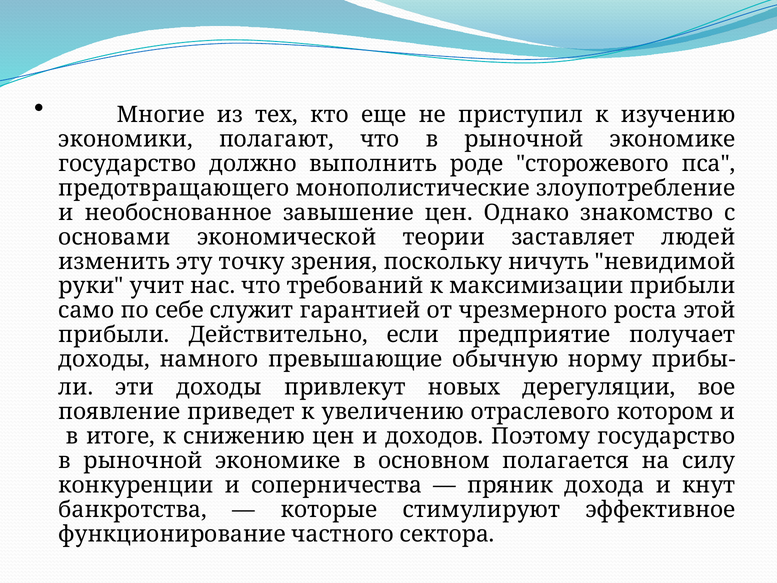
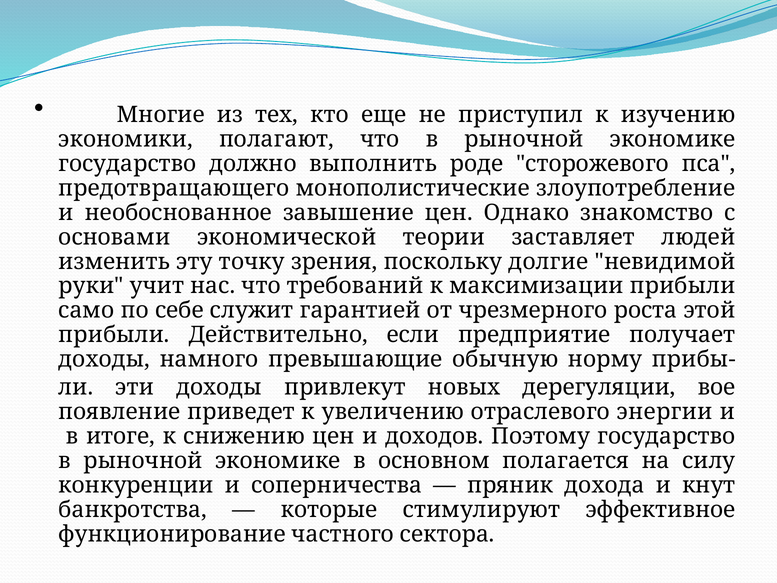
ничуть: ничуть -> долгие (548, 261)
котором: котором -> энергии (665, 412)
